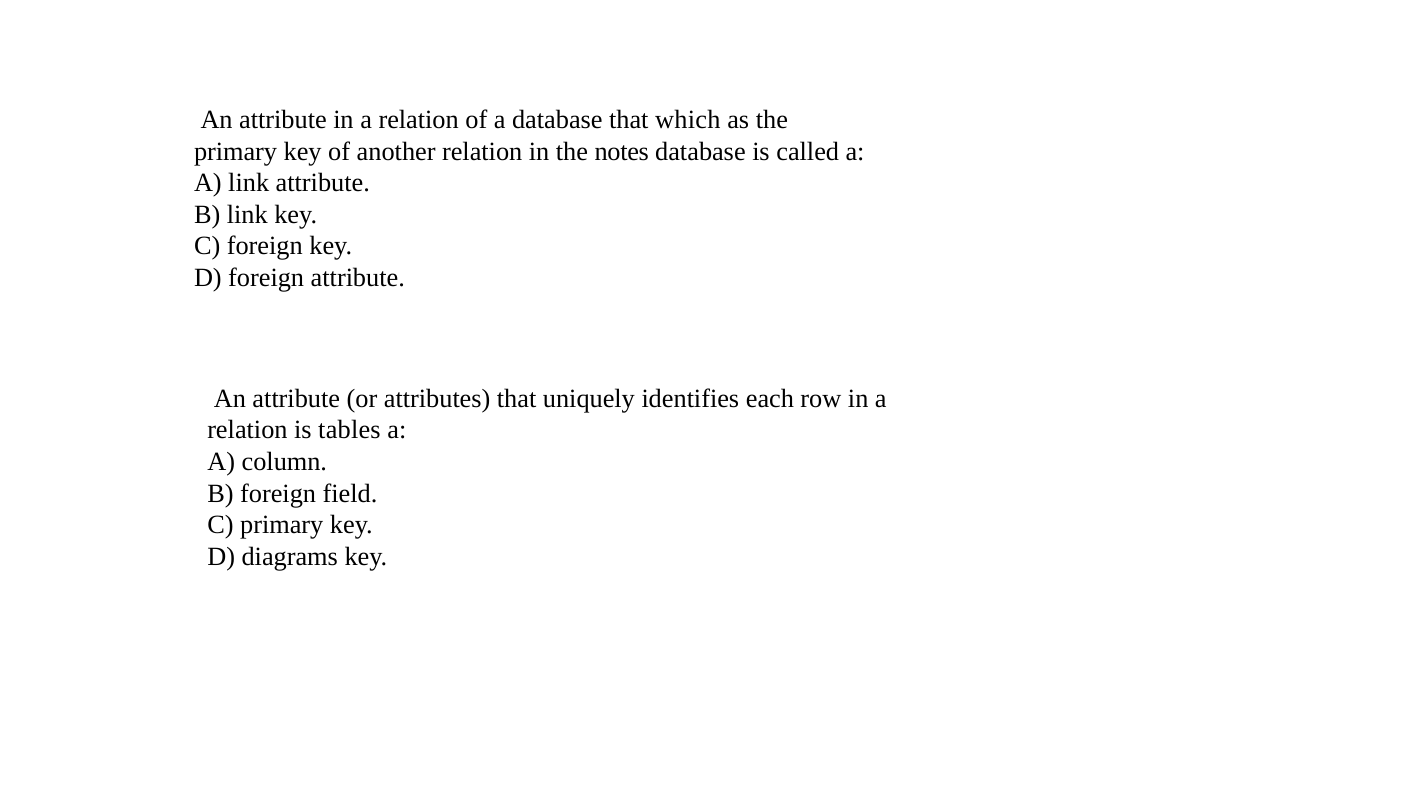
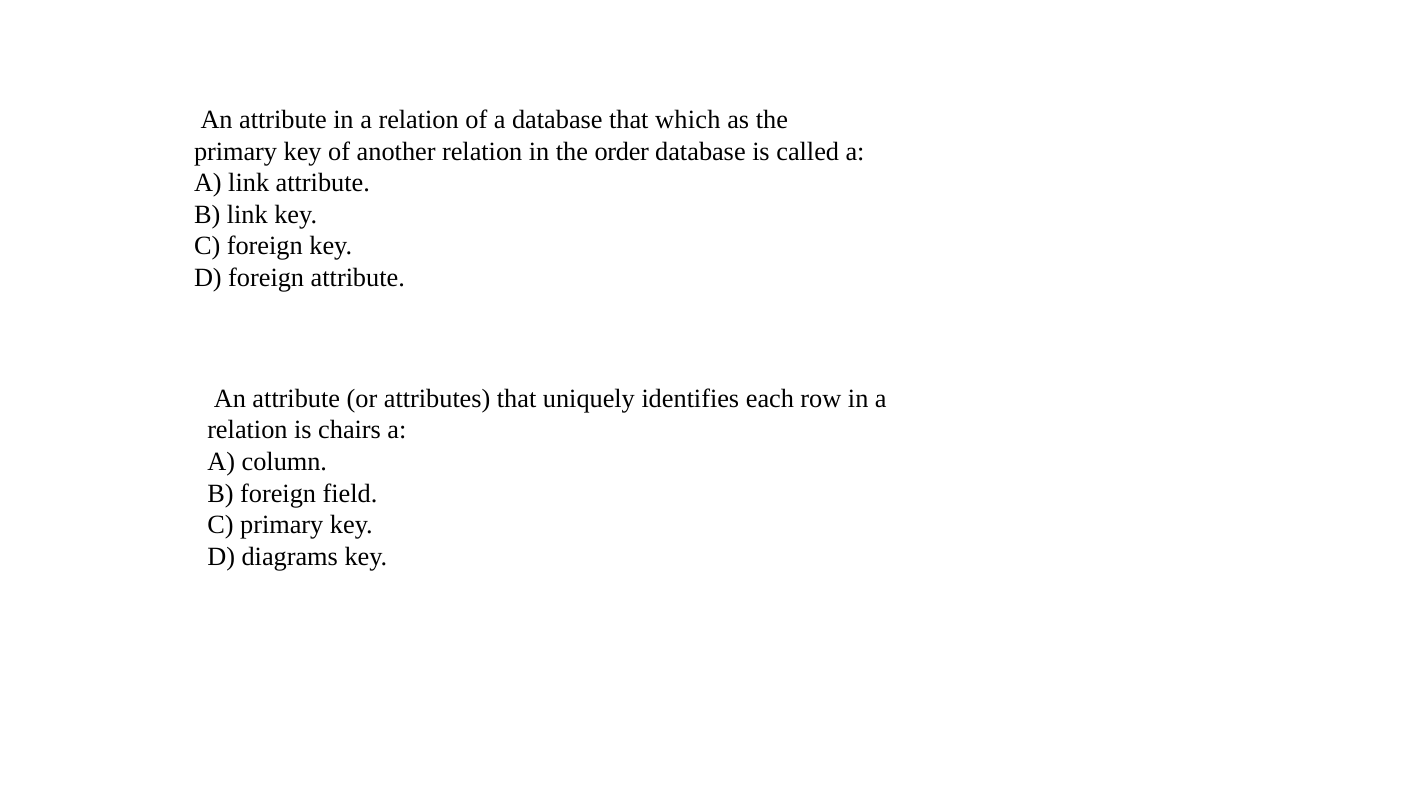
notes: notes -> order (622, 151)
tables: tables -> chairs (350, 430)
